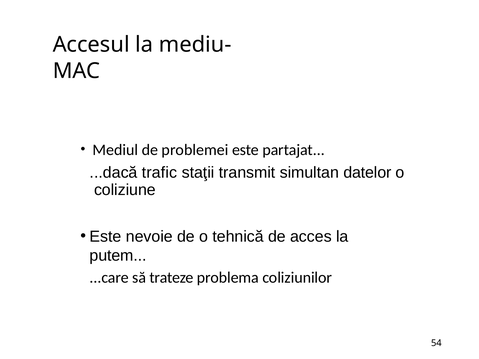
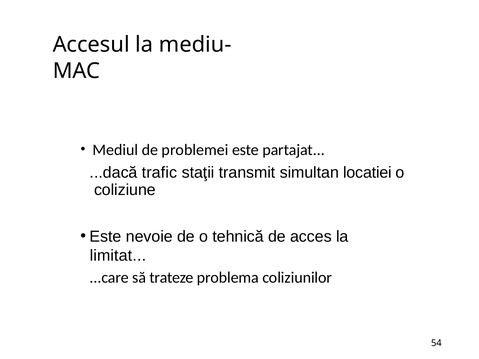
datelor: datelor -> locatiei (367, 173)
putem: putem -> limitat (118, 256)
